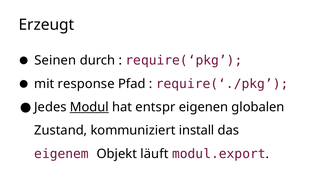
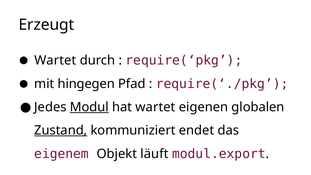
Seinen: Seinen -> Wartet (55, 60)
response: response -> hingegen (86, 84)
hat entspr: entspr -> wartet (155, 107)
Zustand underline: none -> present (61, 130)
install: install -> endet (197, 130)
